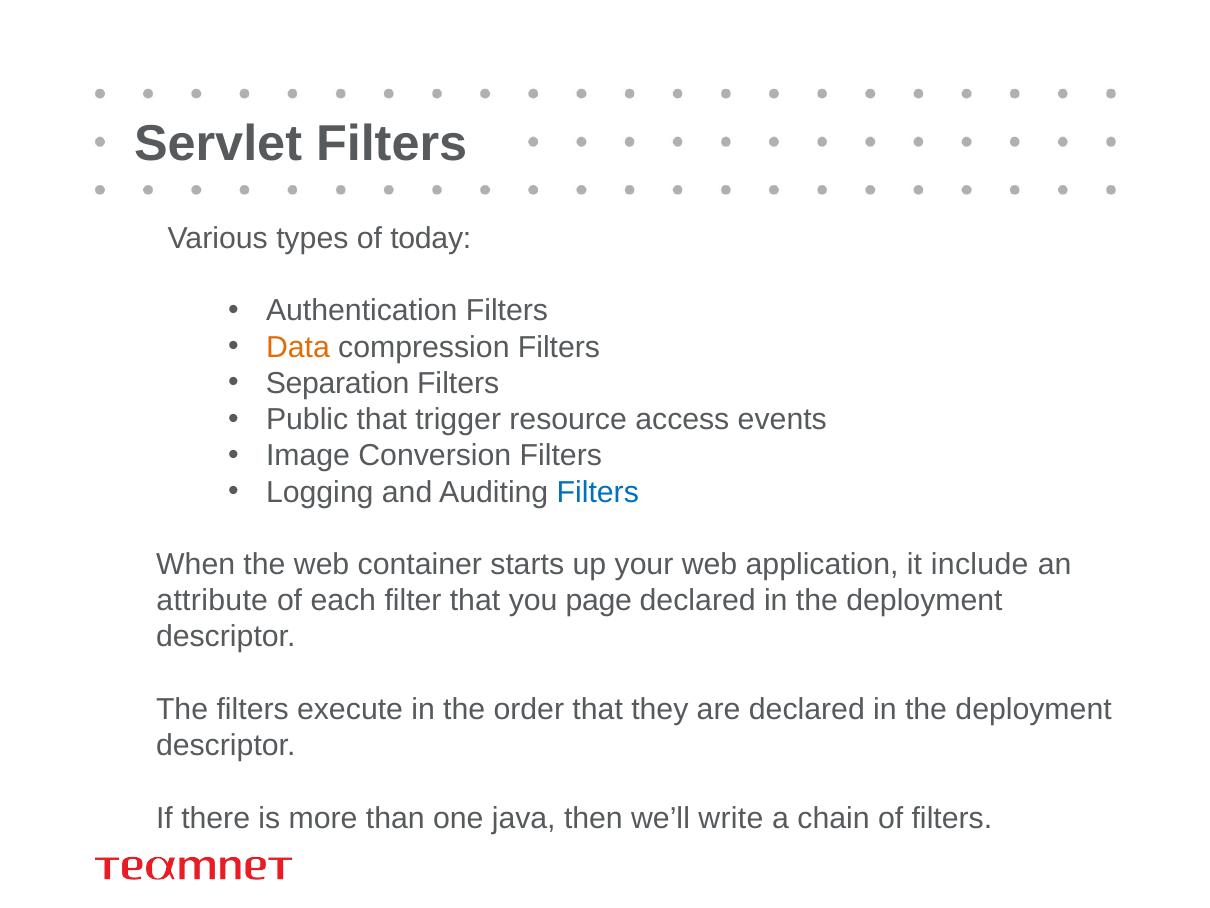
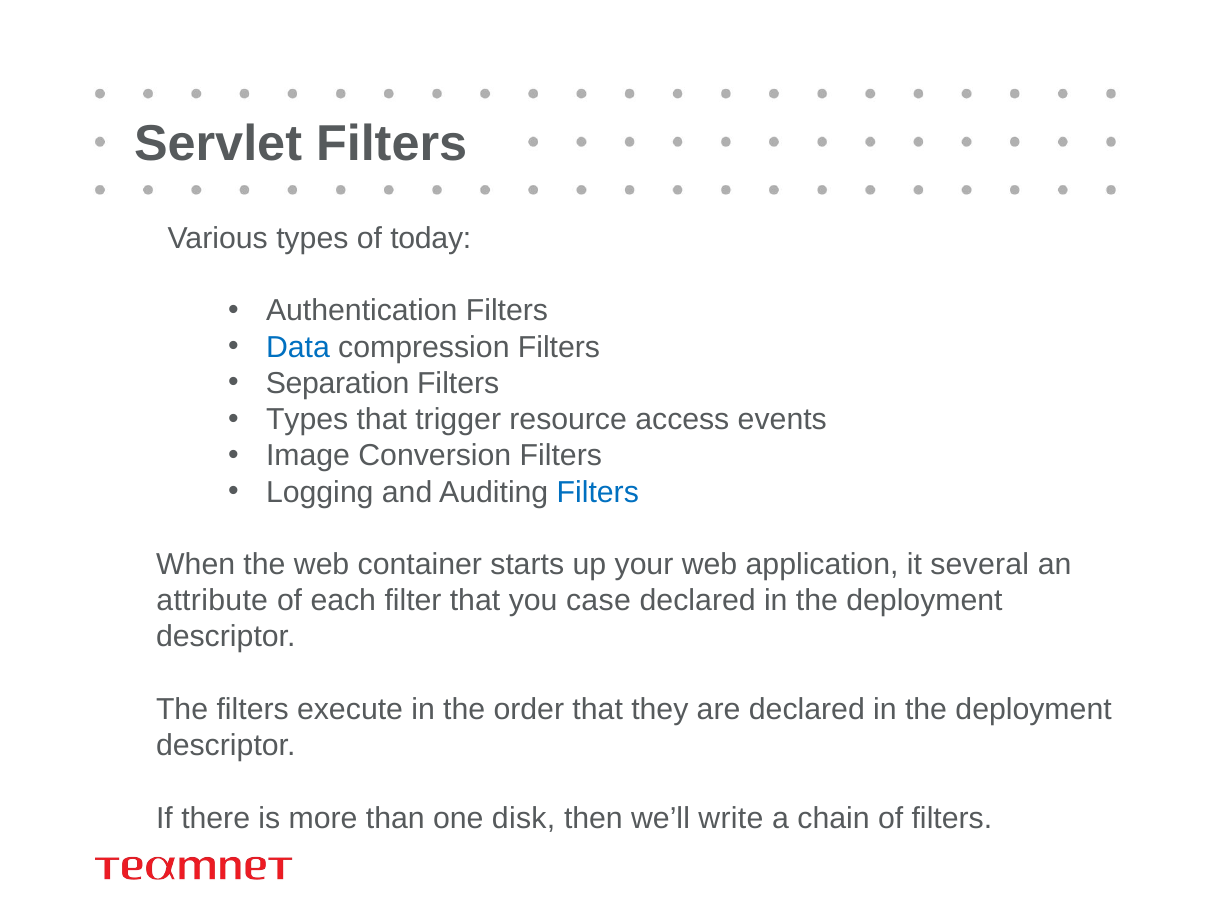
Data colour: orange -> blue (298, 347)
Public: Public -> Types (307, 419)
include: include -> several (980, 564)
page: page -> case (598, 600)
java: java -> disk (524, 818)
